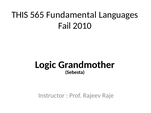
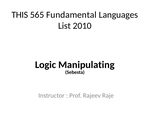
Fail: Fail -> List (64, 26)
Grandmother: Grandmother -> Manipulating (86, 65)
